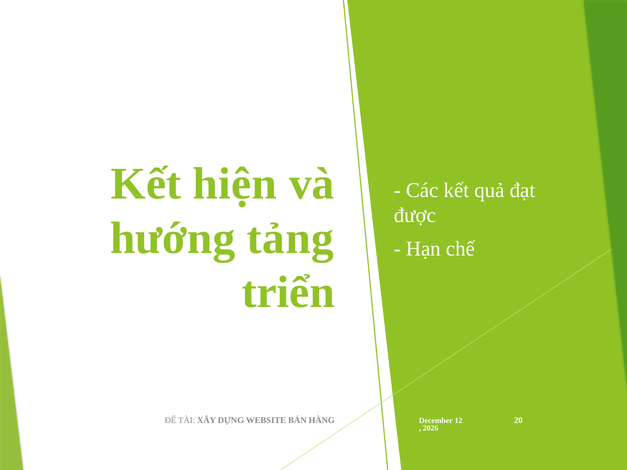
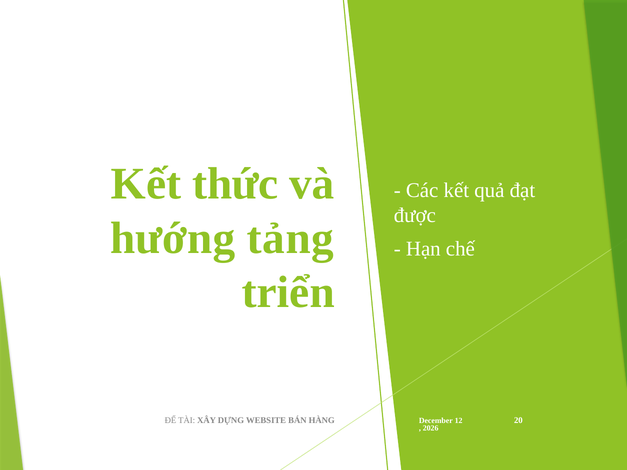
hiện: hiện -> thức (235, 184)
